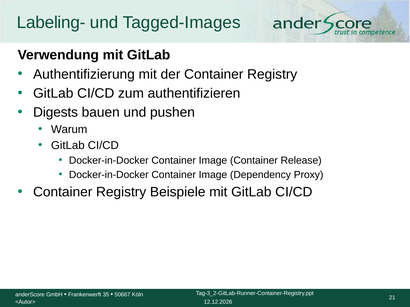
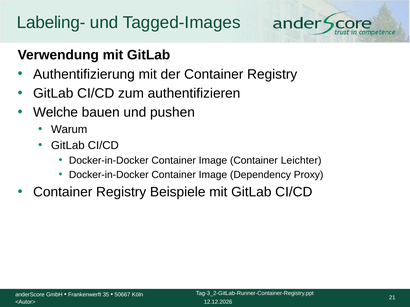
Digests: Digests -> Welche (56, 113)
Release: Release -> Leichter (301, 161)
